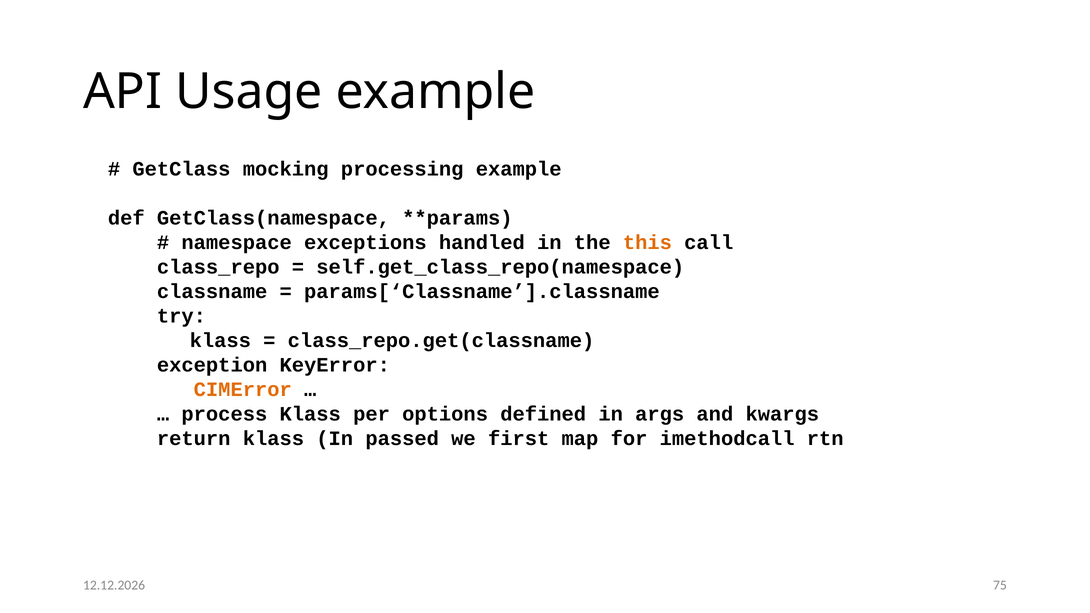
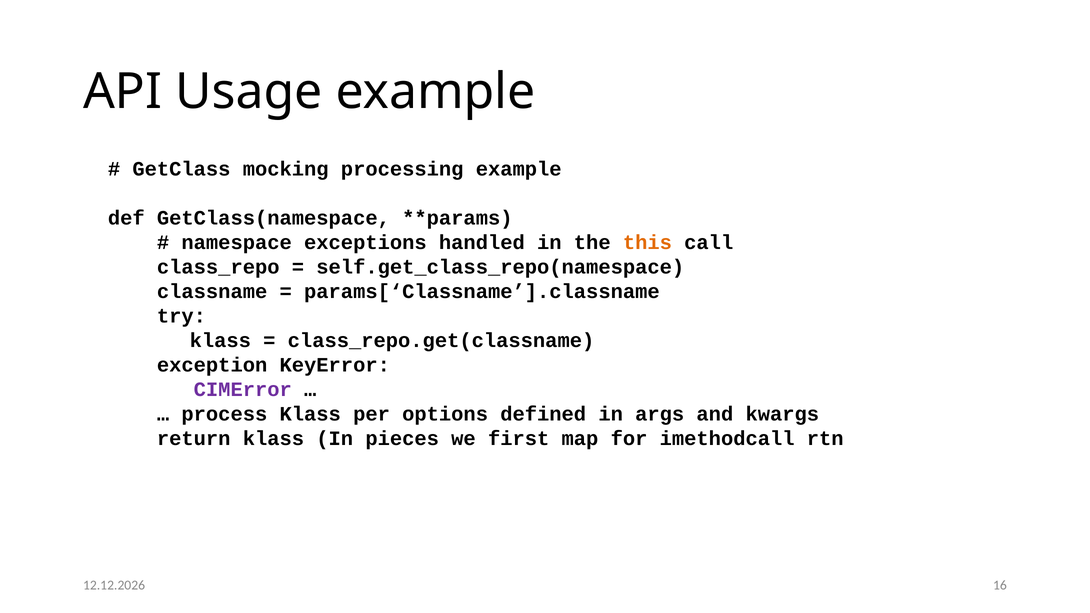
CIMError colour: orange -> purple (243, 390)
passed: passed -> pieces (402, 439)
75: 75 -> 16 (1000, 585)
